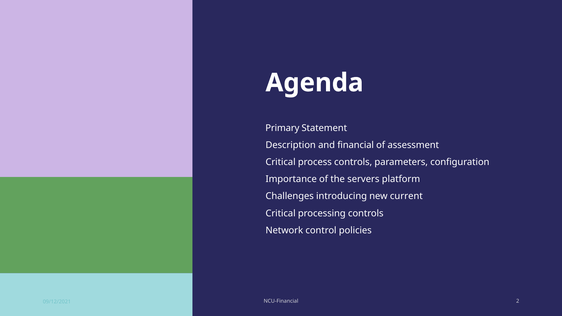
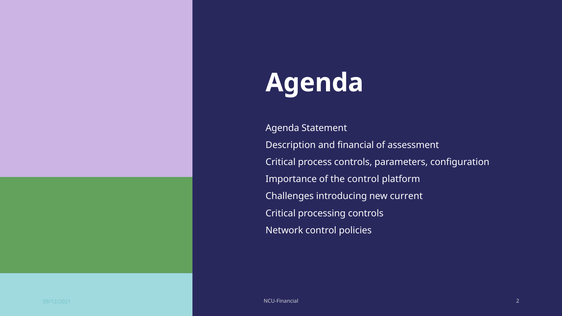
Primary: Primary -> Agenda (282, 128)
the servers: servers -> control (363, 179)
